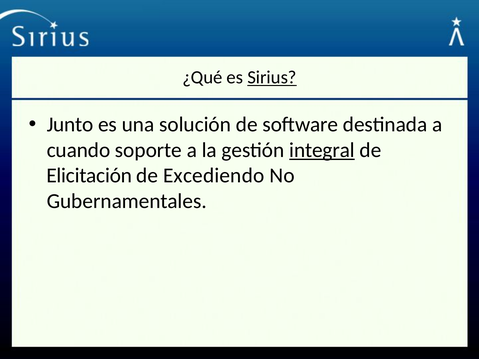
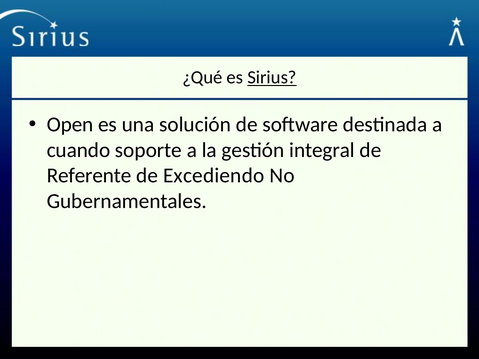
Junto: Junto -> Open (70, 125)
integral underline: present -> none (322, 150)
Elicitación: Elicitación -> Referente (89, 176)
